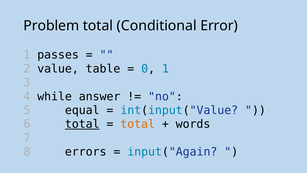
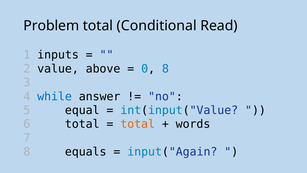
Error: Error -> Read (219, 26)
passes: passes -> inputs (58, 55)
table: table -> above (103, 69)
0 1: 1 -> 8 (165, 69)
while colour: black -> blue (55, 96)
total underline: present -> none (82, 124)
errors: errors -> equals (86, 152)
